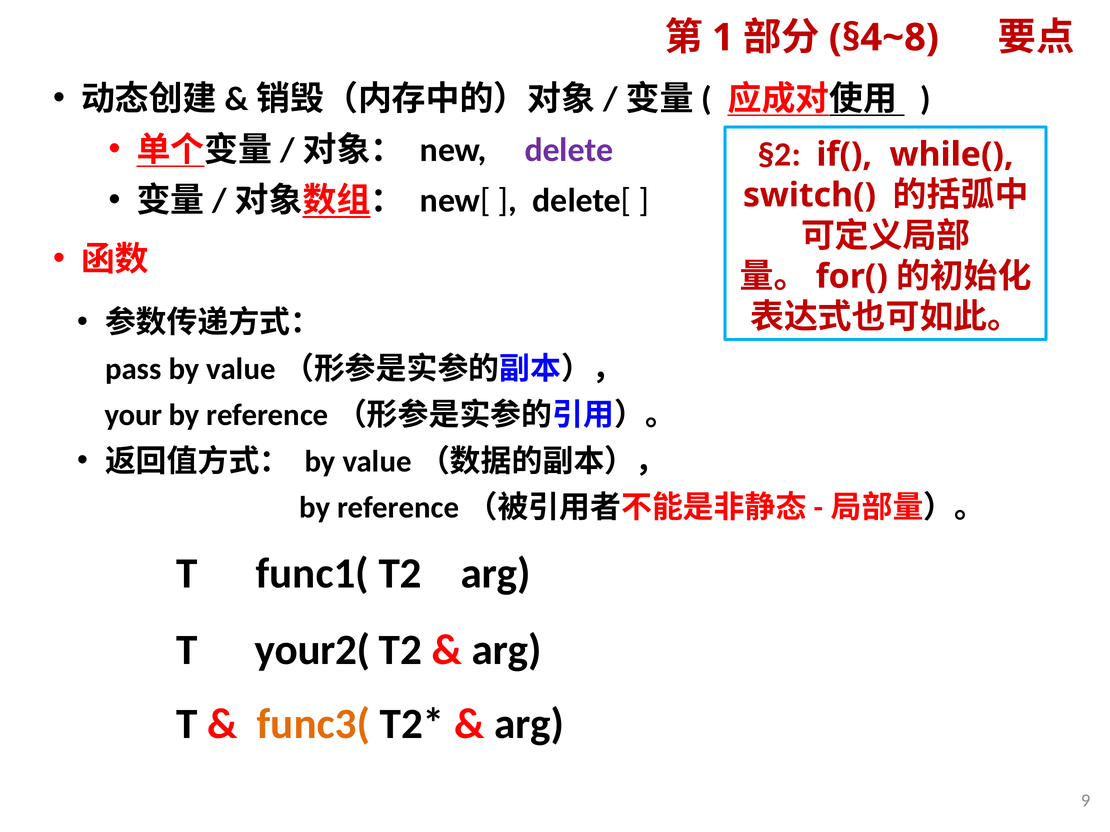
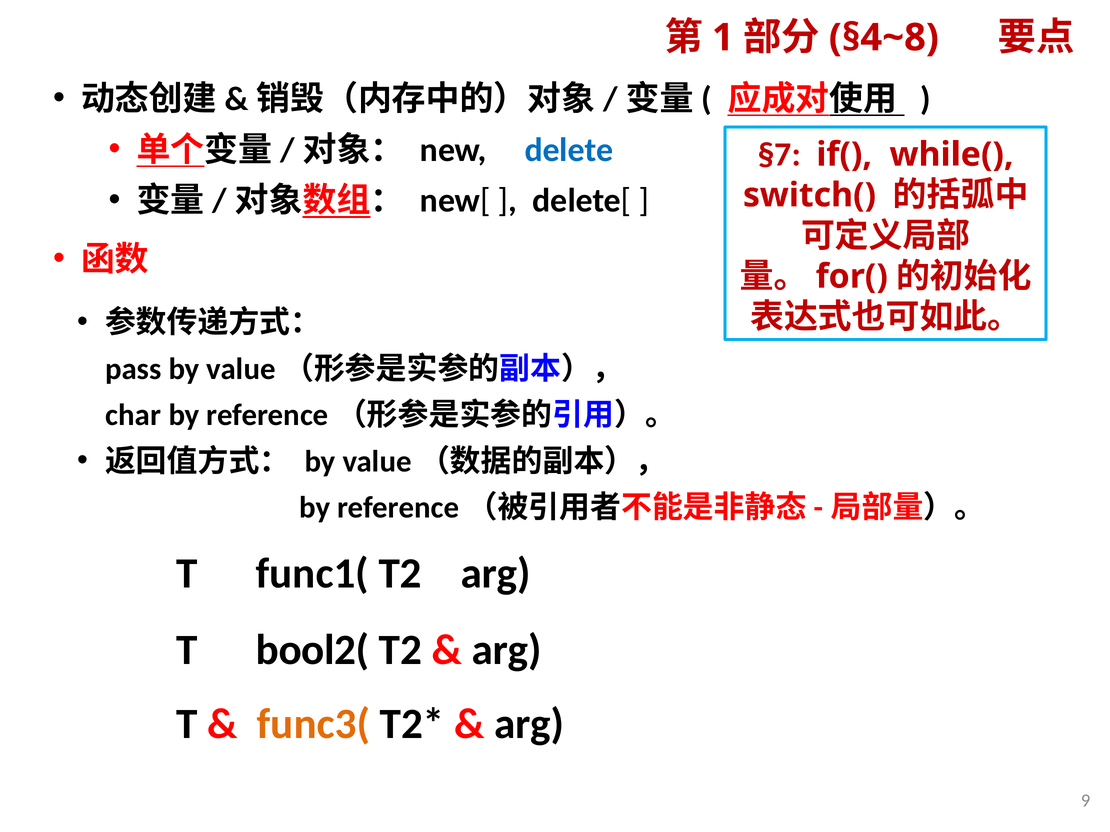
delete colour: purple -> blue (569, 150)
§2: §2 -> §7 (779, 155)
your: your -> char (133, 415)
your2(: your2( -> bool2( (313, 650)
